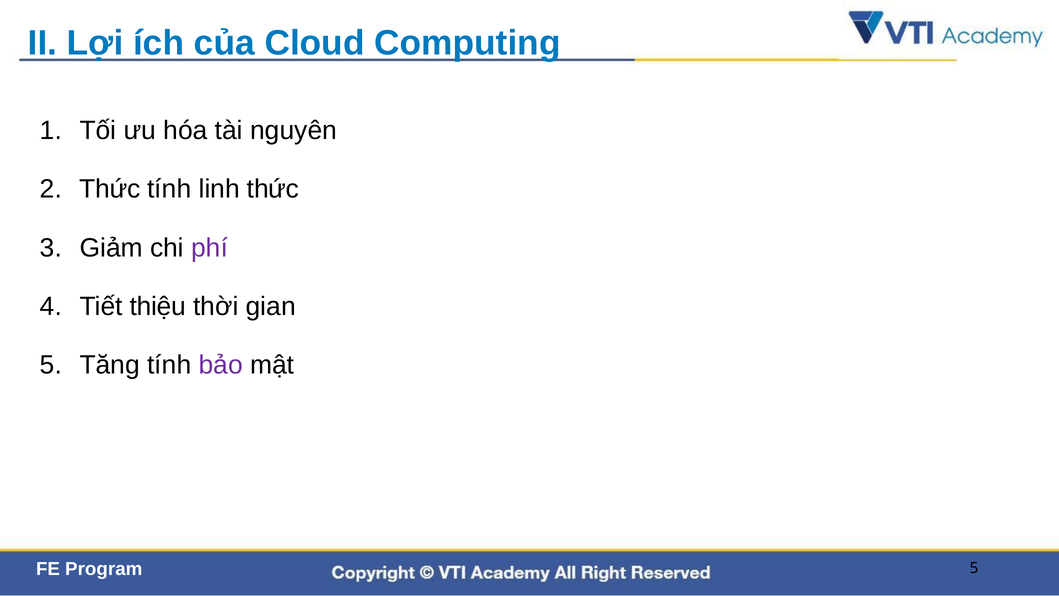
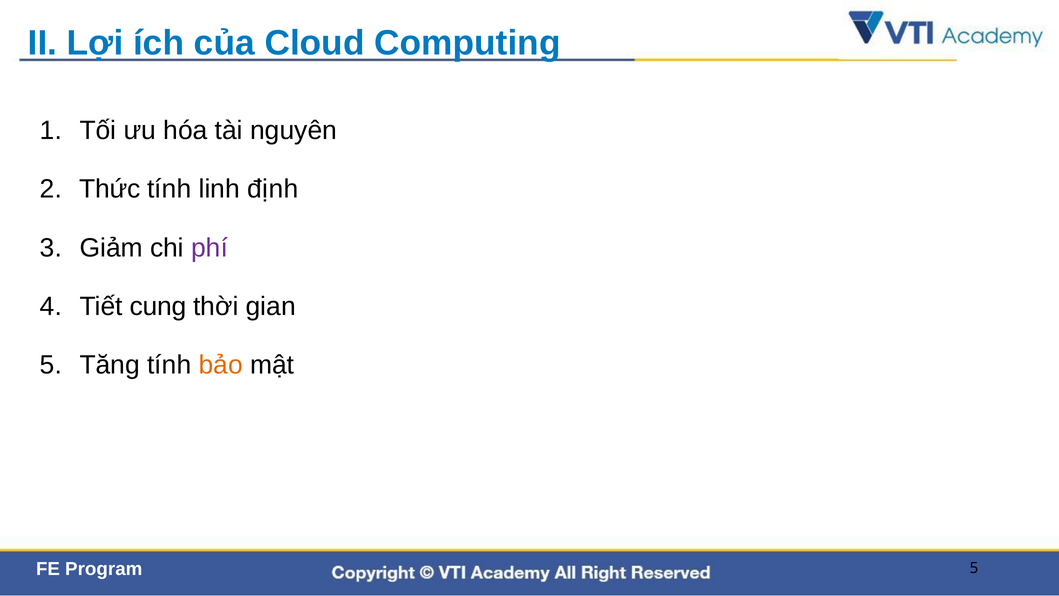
linh thức: thức -> định (273, 189)
thiệu: thiệu -> cung (158, 306)
bảo colour: purple -> orange (221, 365)
